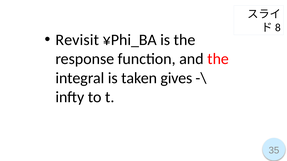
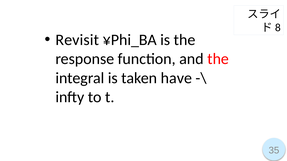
gives: gives -> have (176, 78)
